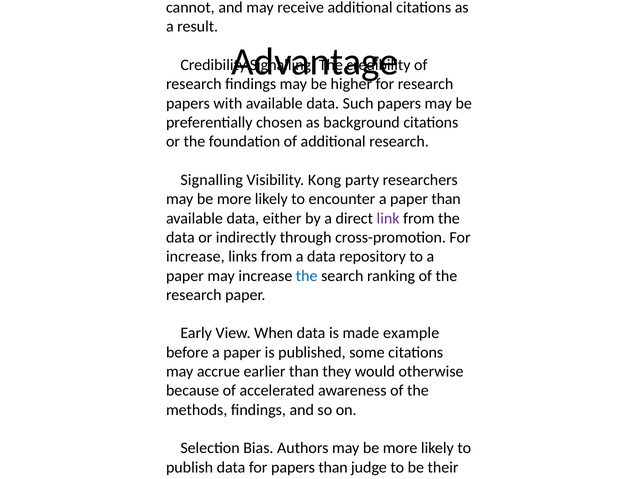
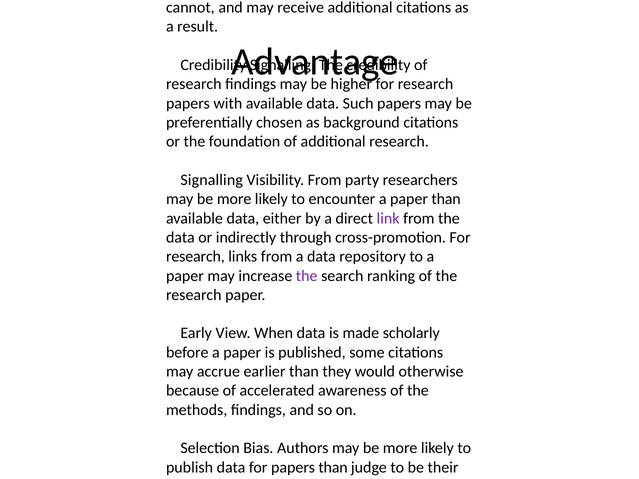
Visibility Kong: Kong -> From (325, 180)
increase: increase -> research (195, 257)
the colour: blue -> purple (307, 276)
example: example -> scholarly (411, 333)
